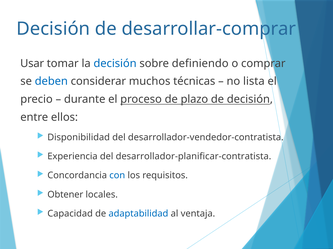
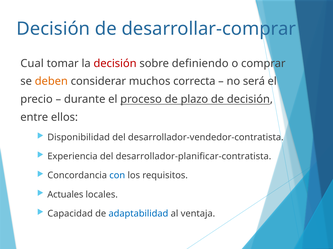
Usar: Usar -> Cual (32, 64)
decisión colour: blue -> red (115, 64)
deben colour: blue -> orange (51, 82)
técnicas: técnicas -> correcta (194, 82)
lista: lista -> será (254, 82)
Obtener: Obtener -> Actuales (65, 195)
